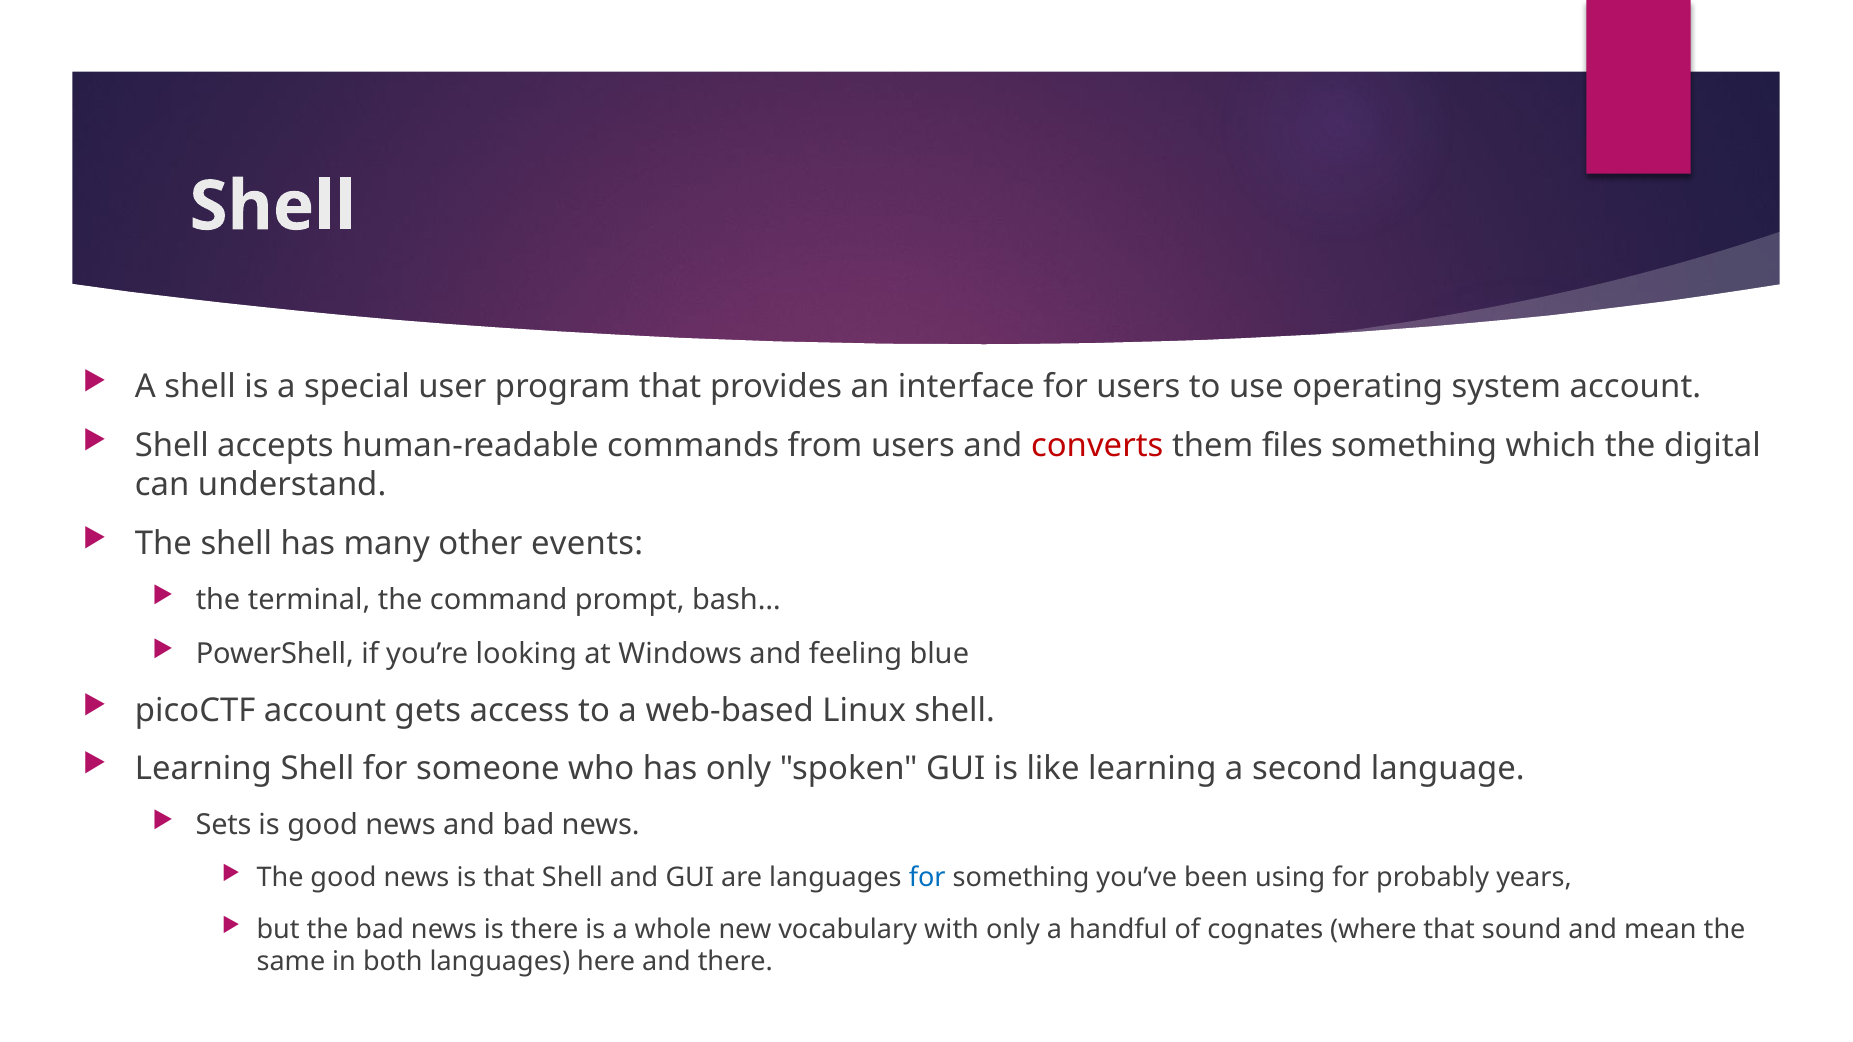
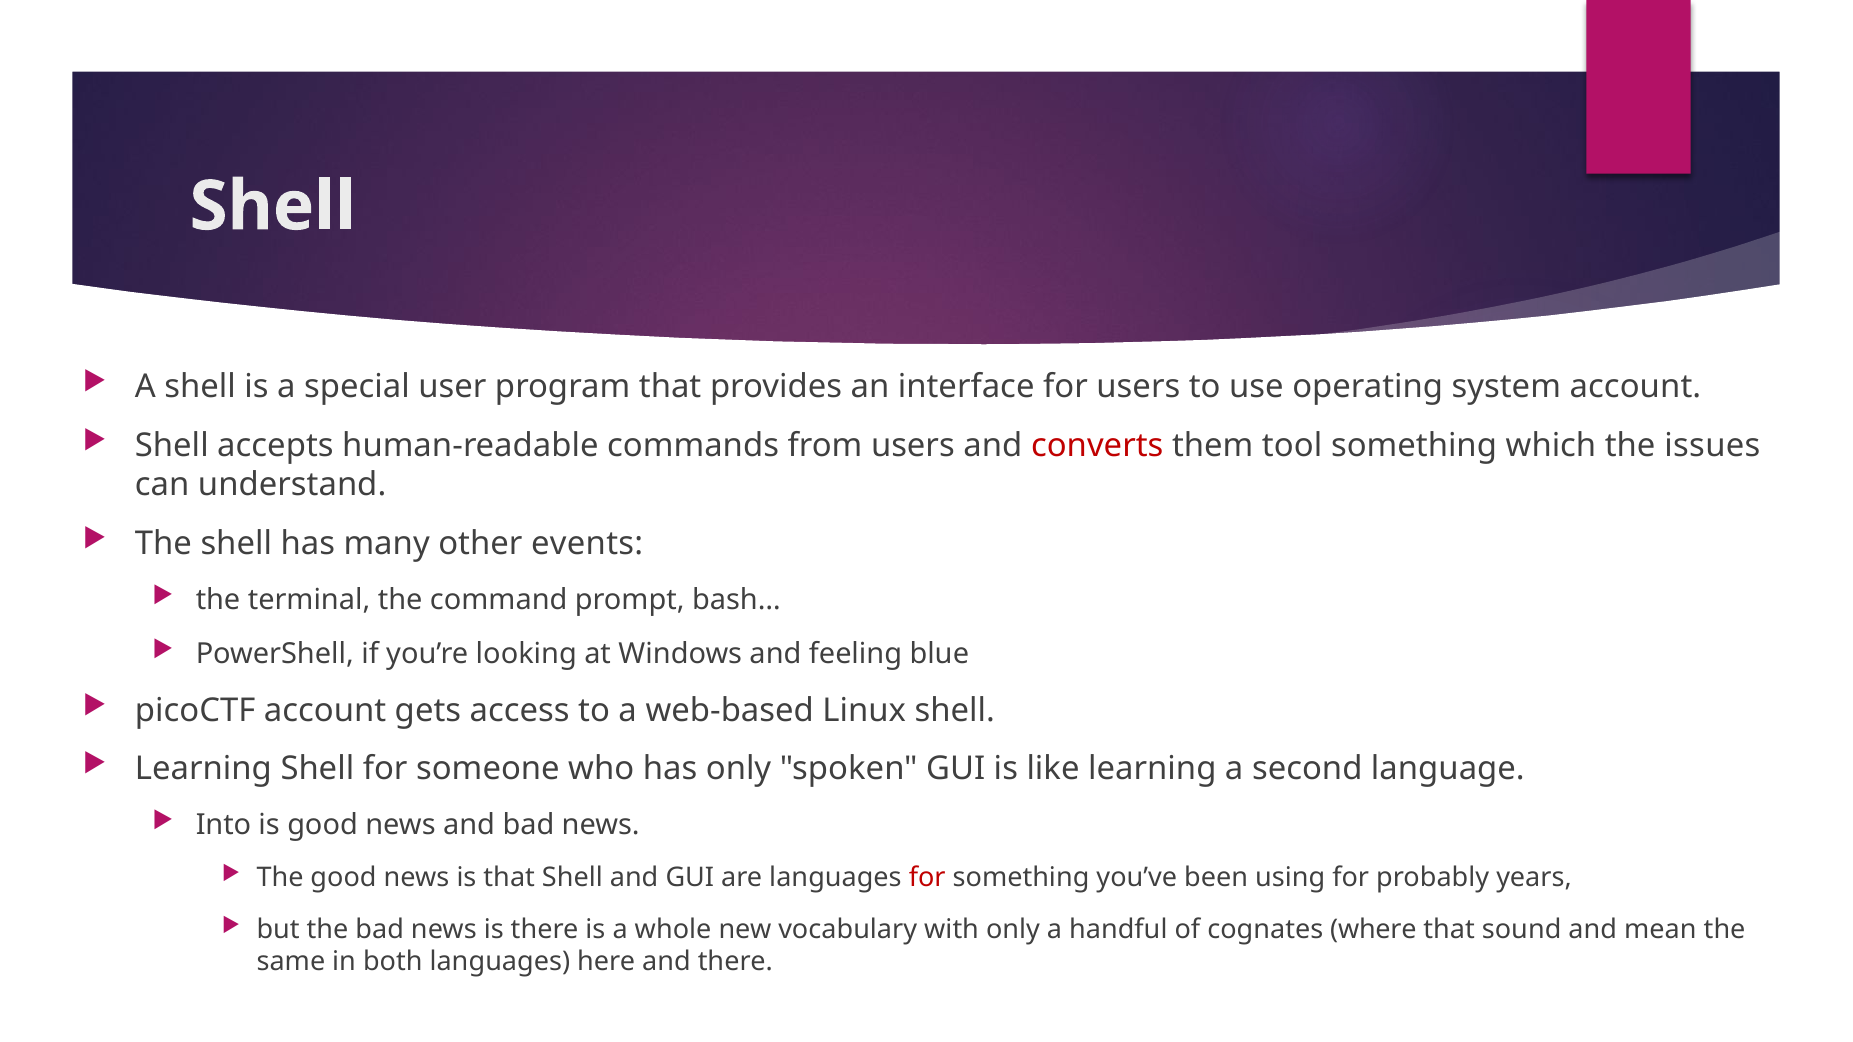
files: files -> tool (1292, 446)
digital: digital -> issues (1712, 446)
Sets: Sets -> Into (223, 825)
for colour: blue -> red (927, 878)
